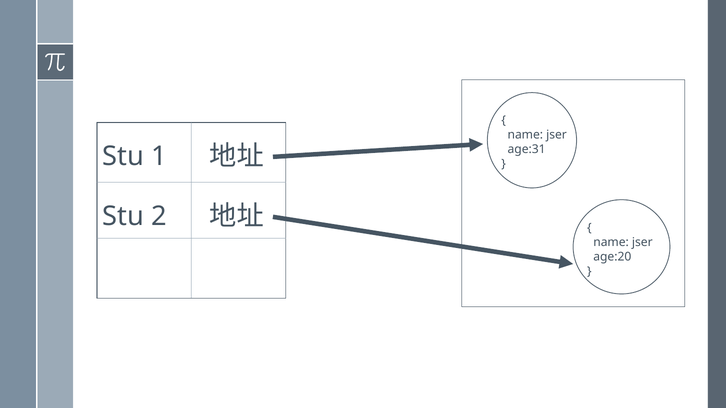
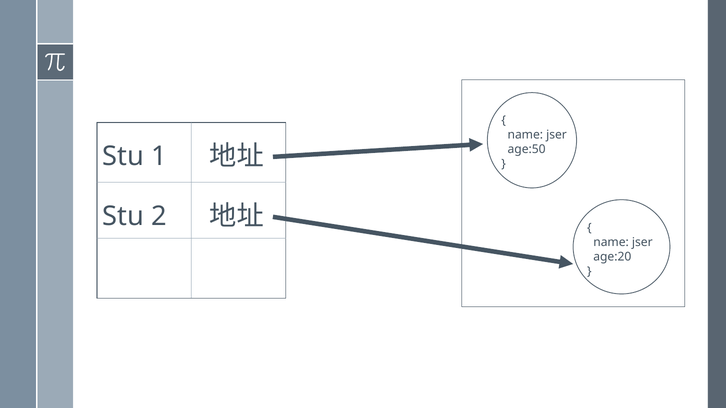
age:31: age:31 -> age:50 (527, 150)
